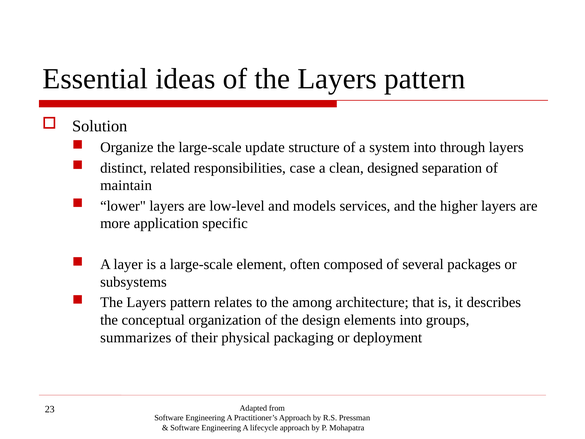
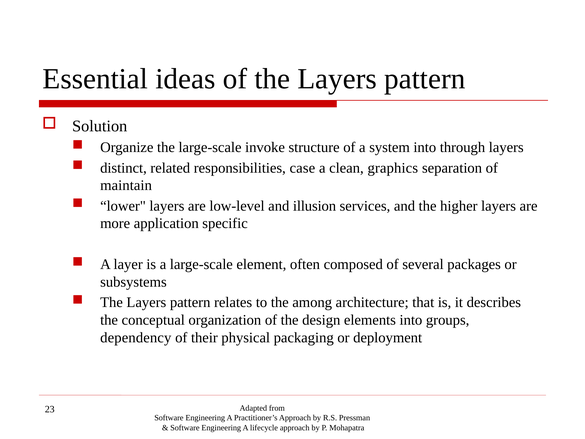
update: update -> invoke (265, 147)
designed: designed -> graphics (393, 168)
models: models -> illusion (315, 206)
summarizes: summarizes -> dependency (136, 337)
